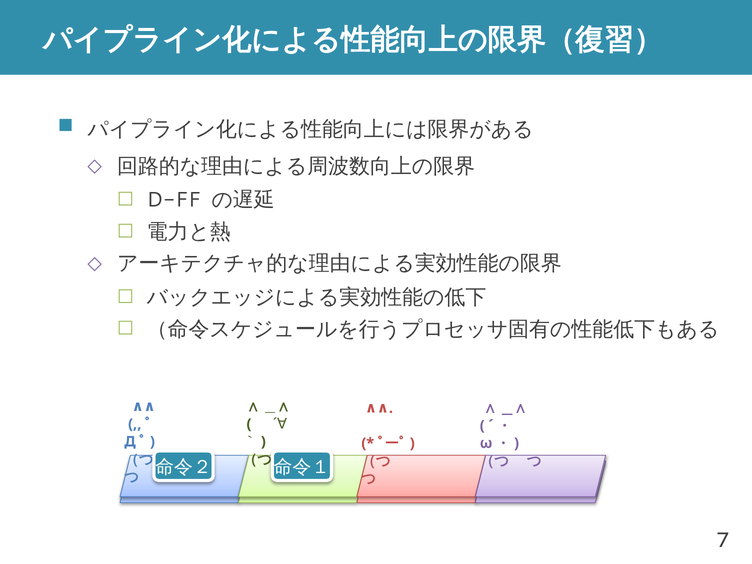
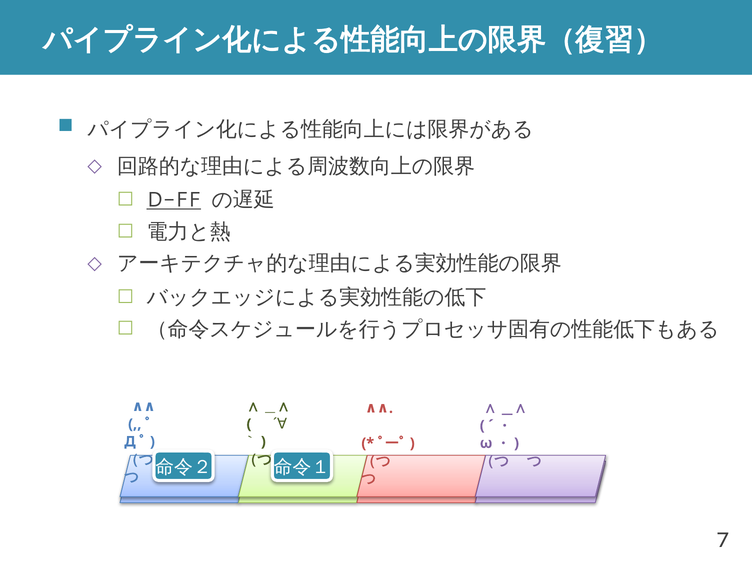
D-FF underline: none -> present (174, 200)
